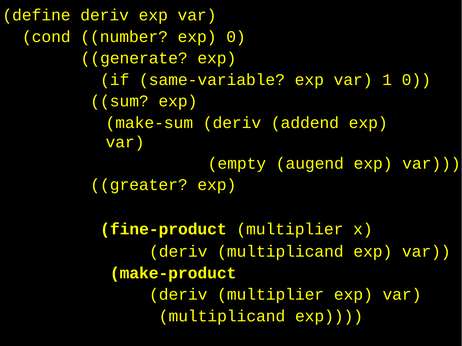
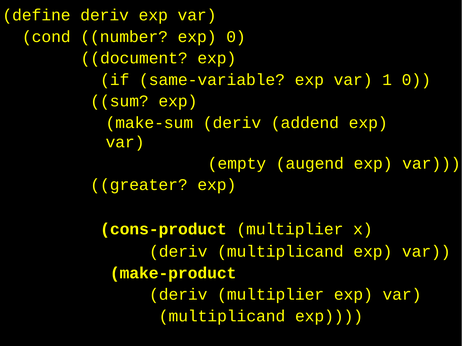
generate: generate -> document (134, 58)
fine-product: fine-product -> cons-product (163, 229)
